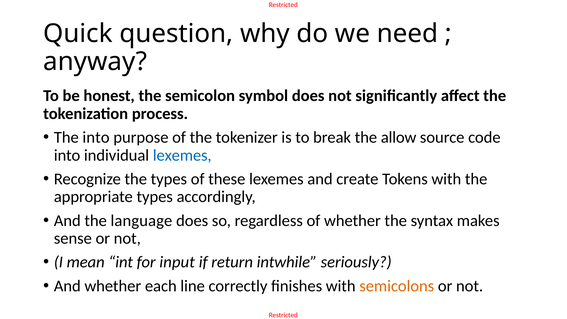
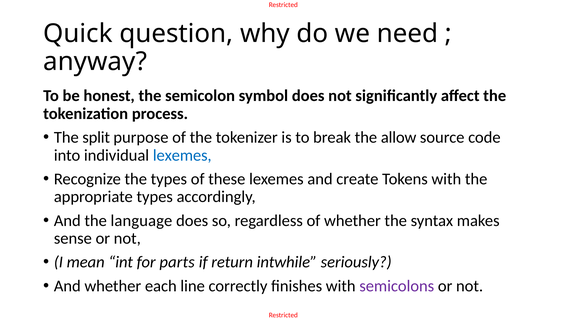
The into: into -> split (96, 137)
input: input -> parts (177, 262)
semicolons colour: orange -> purple (397, 286)
